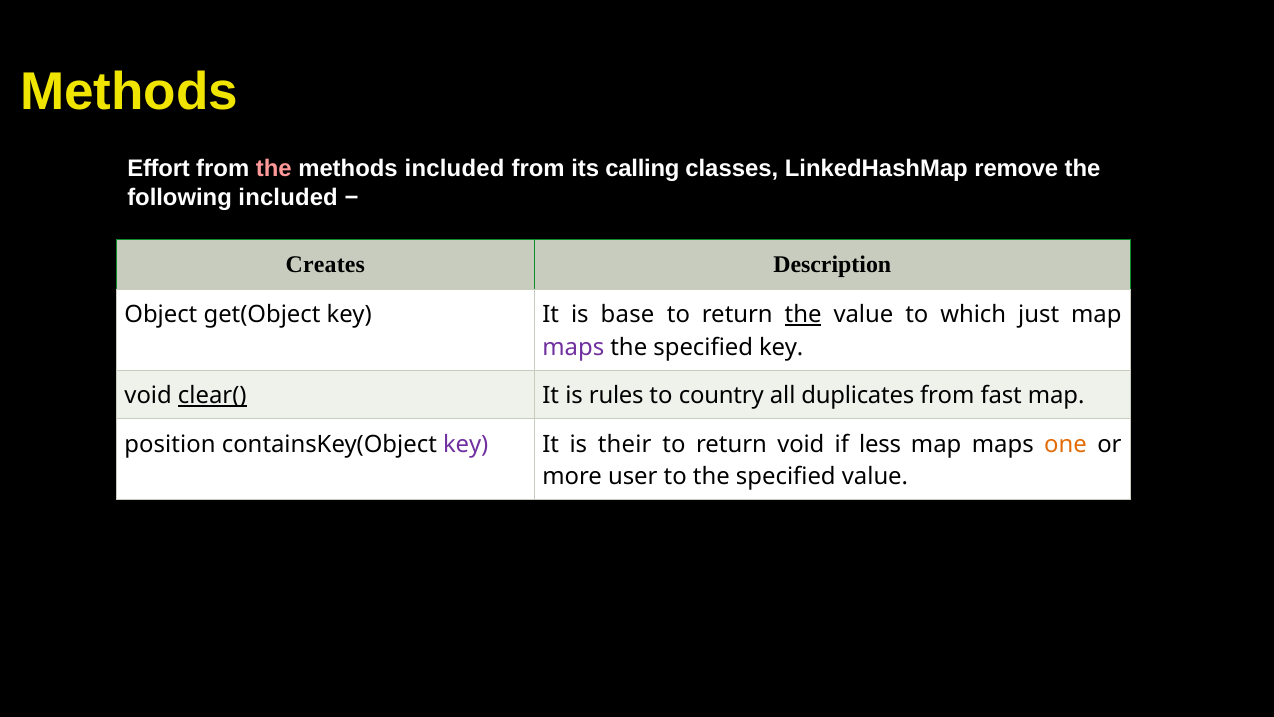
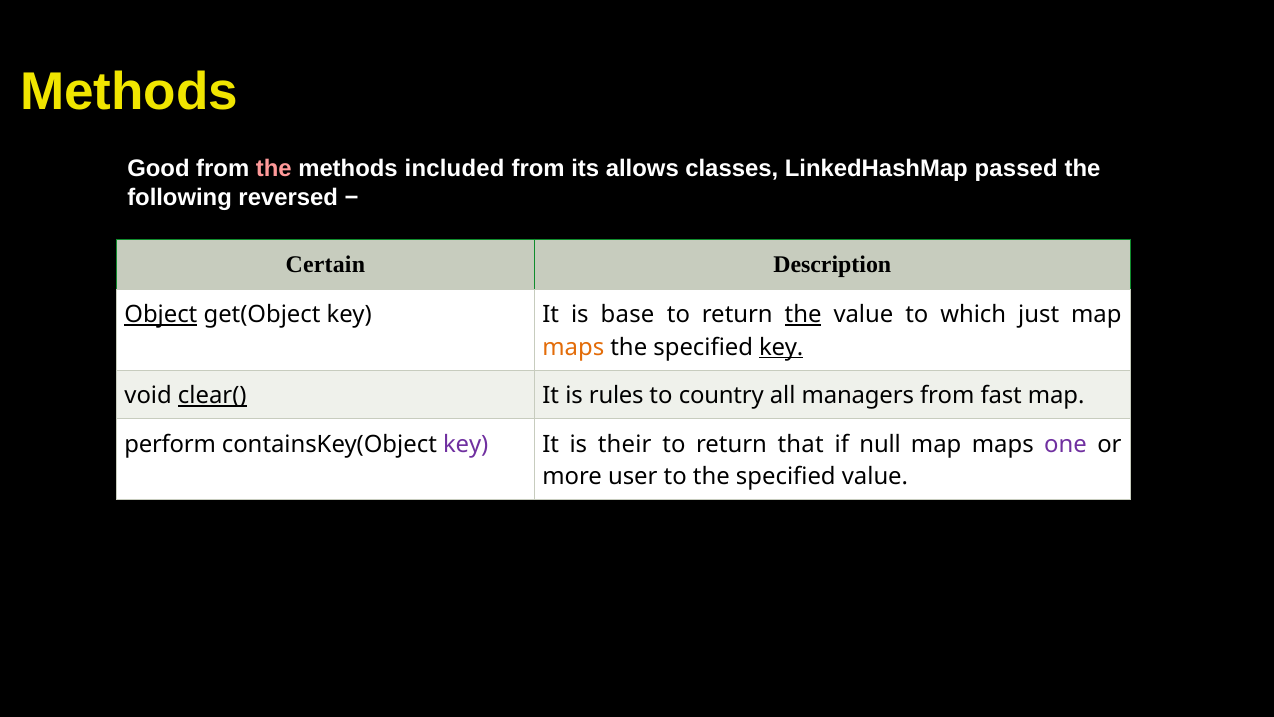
Effort: Effort -> Good (158, 169)
calling: calling -> allows (642, 169)
remove: remove -> passed (1016, 169)
following included: included -> reversed (288, 197)
Creates: Creates -> Certain (325, 264)
Object underline: none -> present (161, 315)
maps colour: purple -> orange (573, 347)
key underline: none -> present (781, 347)
duplicates: duplicates -> managers (858, 396)
position: position -> perform (170, 444)
return void: void -> that (801, 444)
less: less -> null (880, 444)
one colour: orange -> purple (1066, 444)
